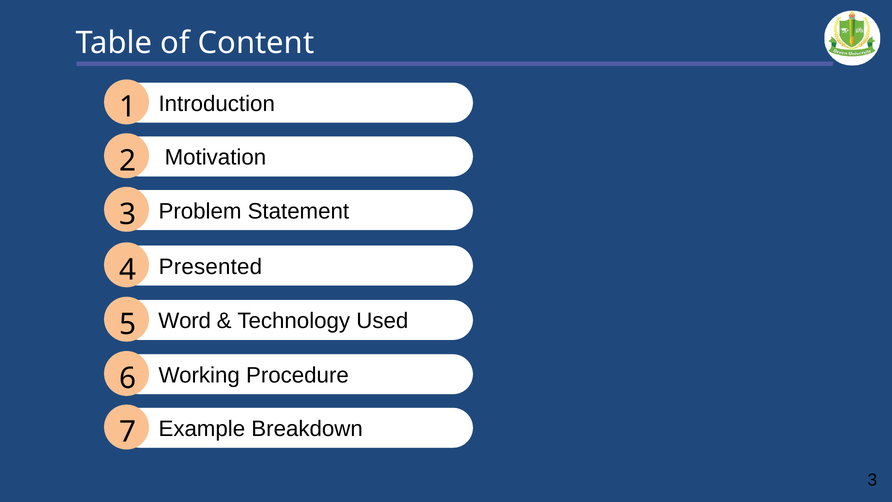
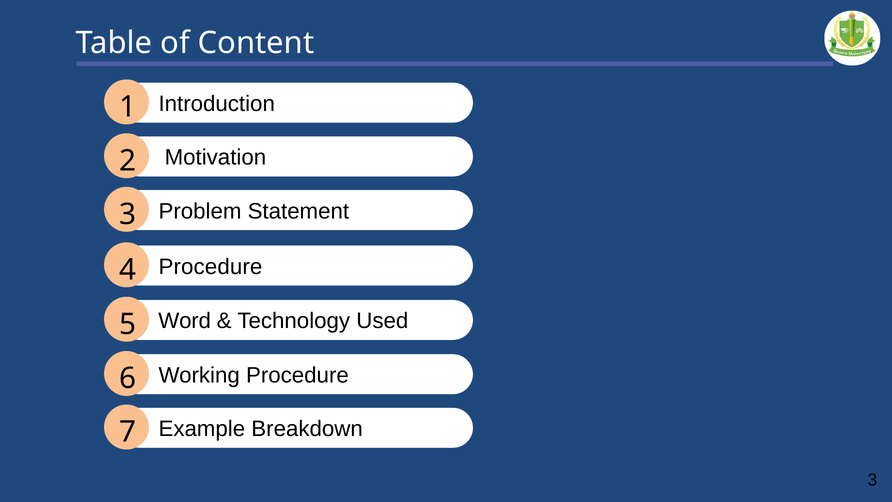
4 Presented: Presented -> Procedure (210, 267)
